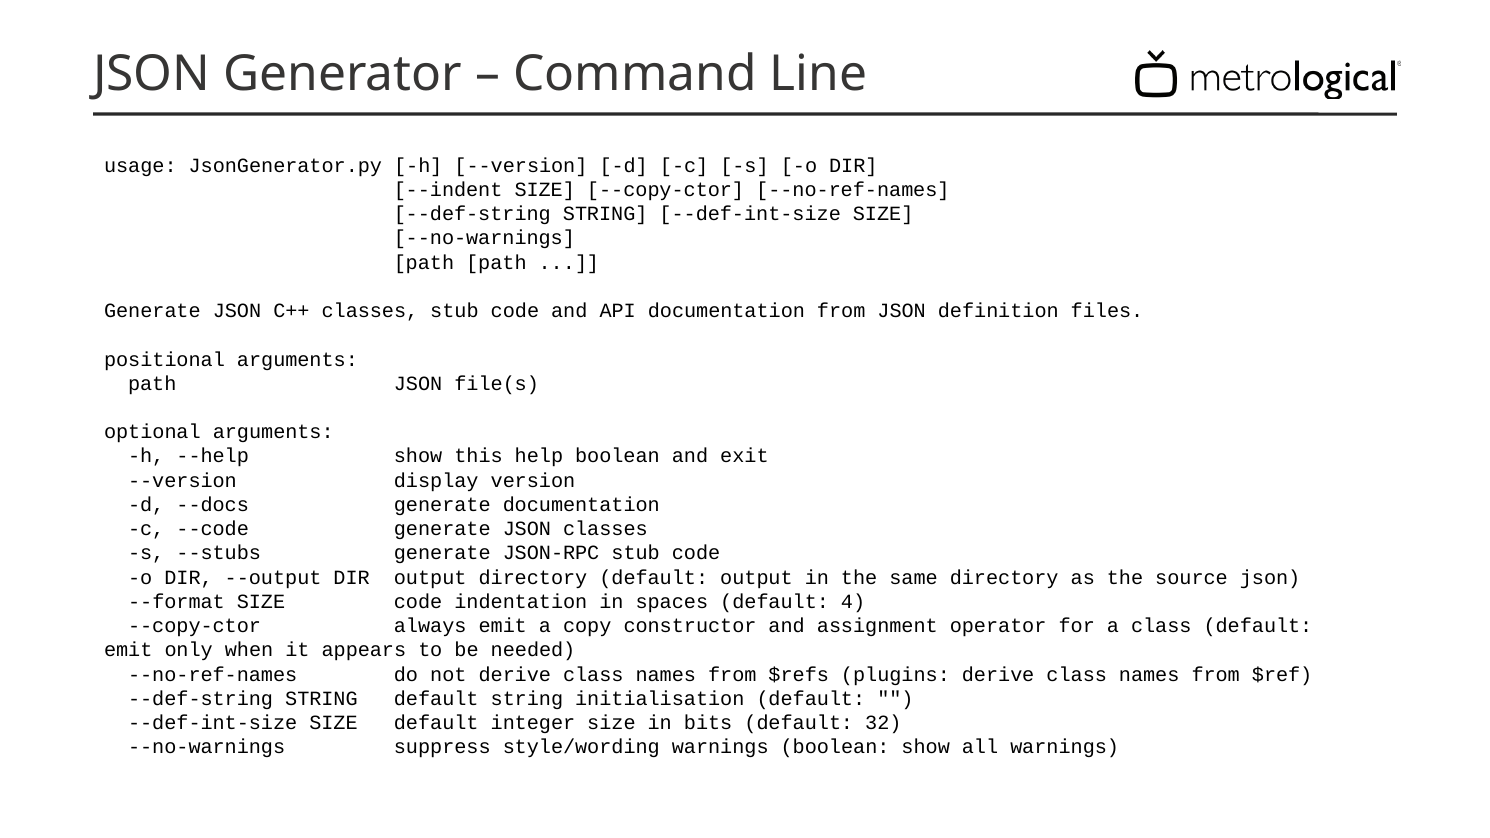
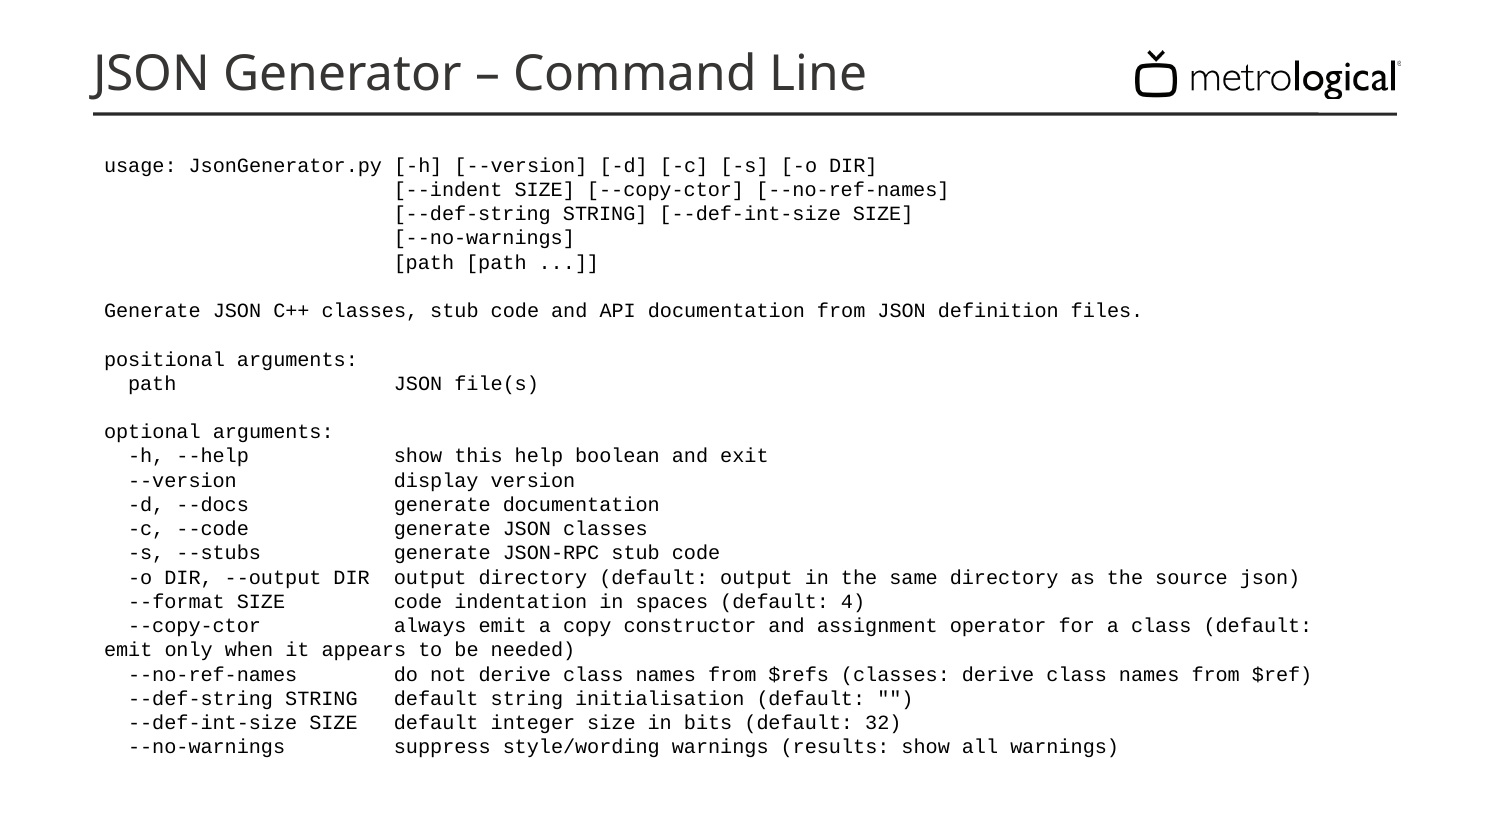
$refs plugins: plugins -> classes (895, 675)
warnings boolean: boolean -> results (835, 747)
